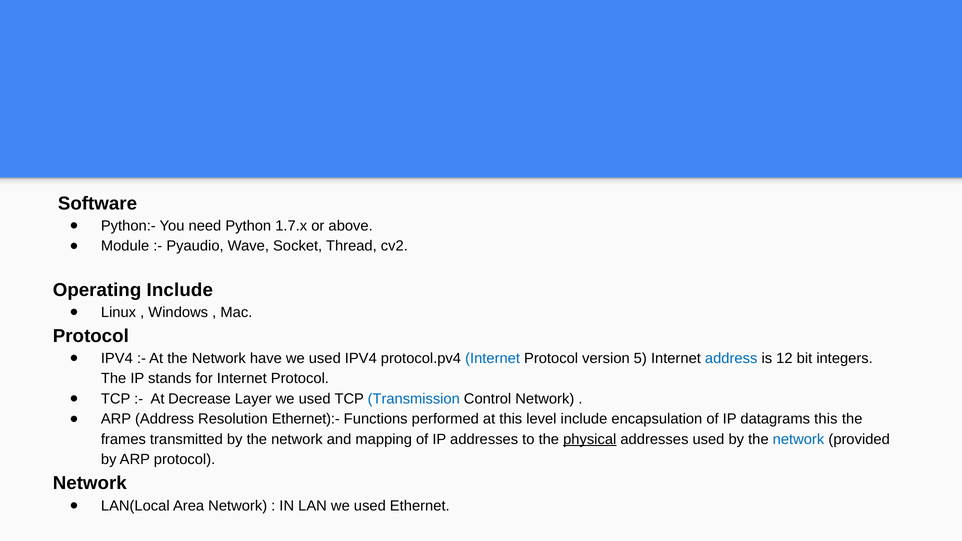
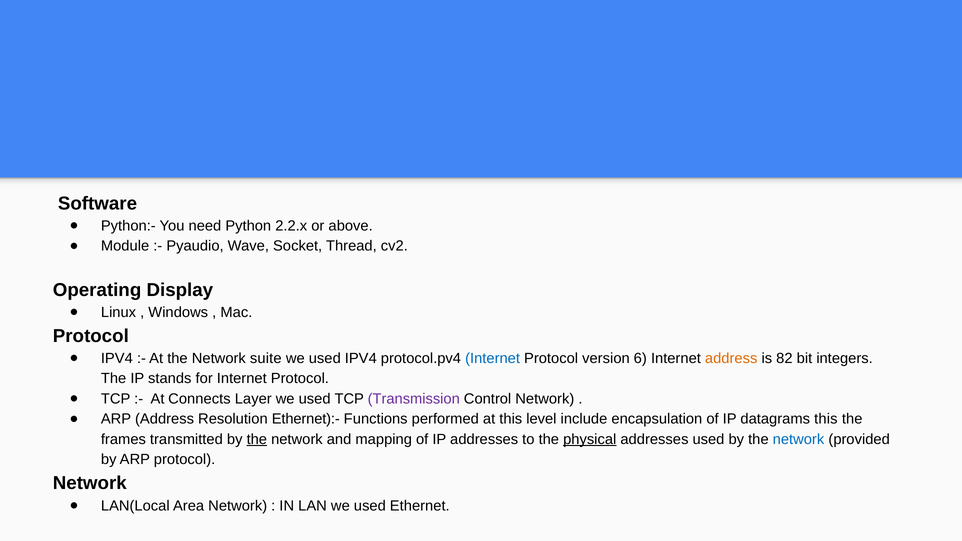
1.7.x: 1.7.x -> 2.2.x (291, 226)
Operating Include: Include -> Display (180, 290)
have: have -> suite (266, 358)
5: 5 -> 6 (640, 358)
address colour: blue -> orange (731, 358)
12: 12 -> 82 (784, 358)
Decrease: Decrease -> Connects (199, 399)
Transmission colour: blue -> purple (414, 399)
the underline: none -> present (257, 439)
